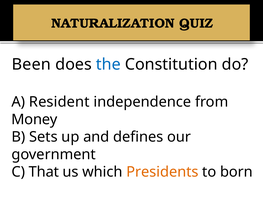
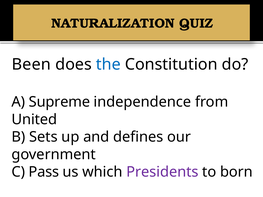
Resident: Resident -> Supreme (59, 102)
Money: Money -> United (34, 120)
That: That -> Pass (44, 172)
Presidents colour: orange -> purple (162, 172)
